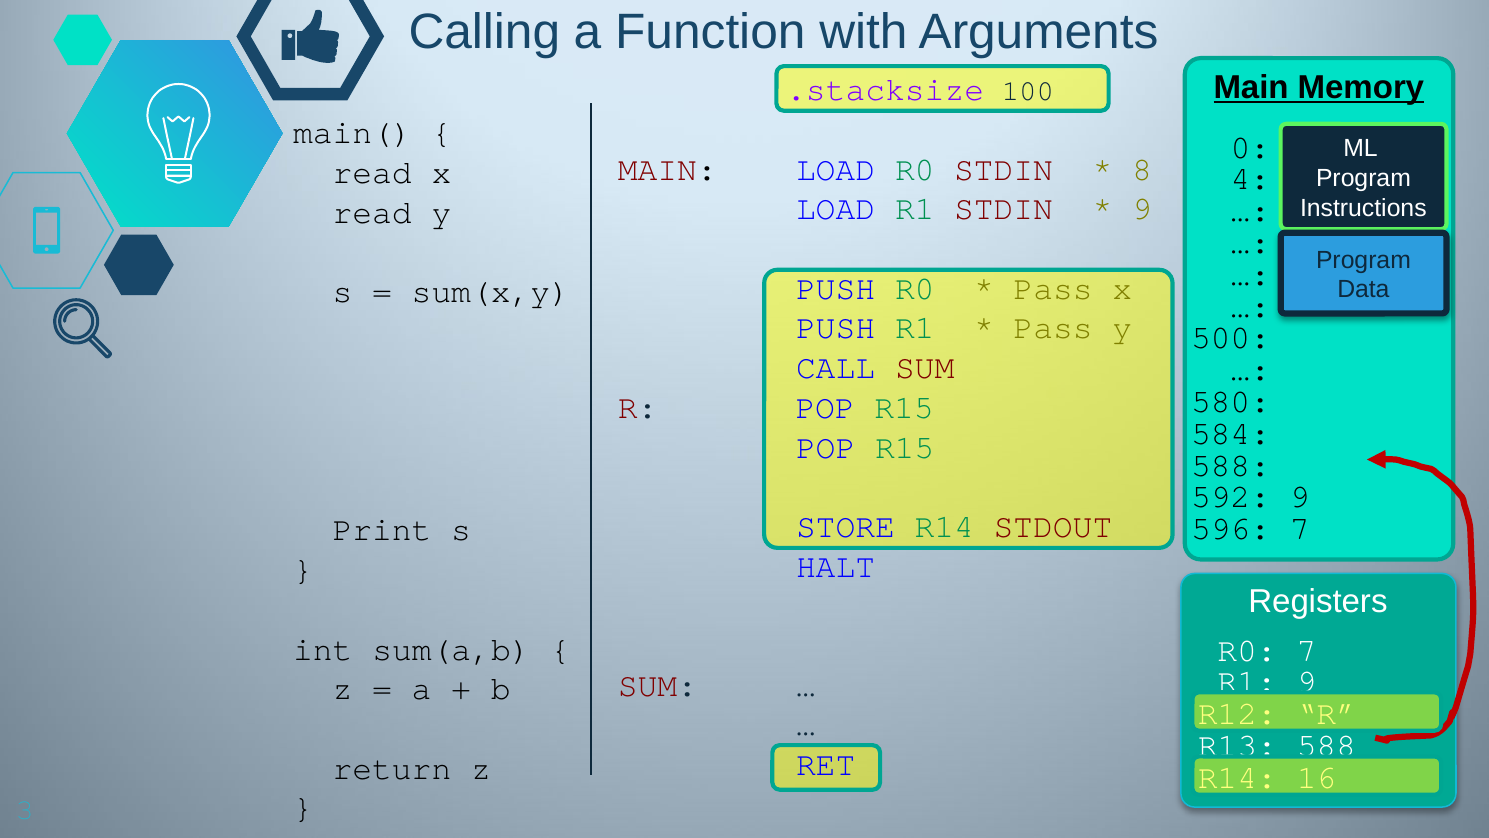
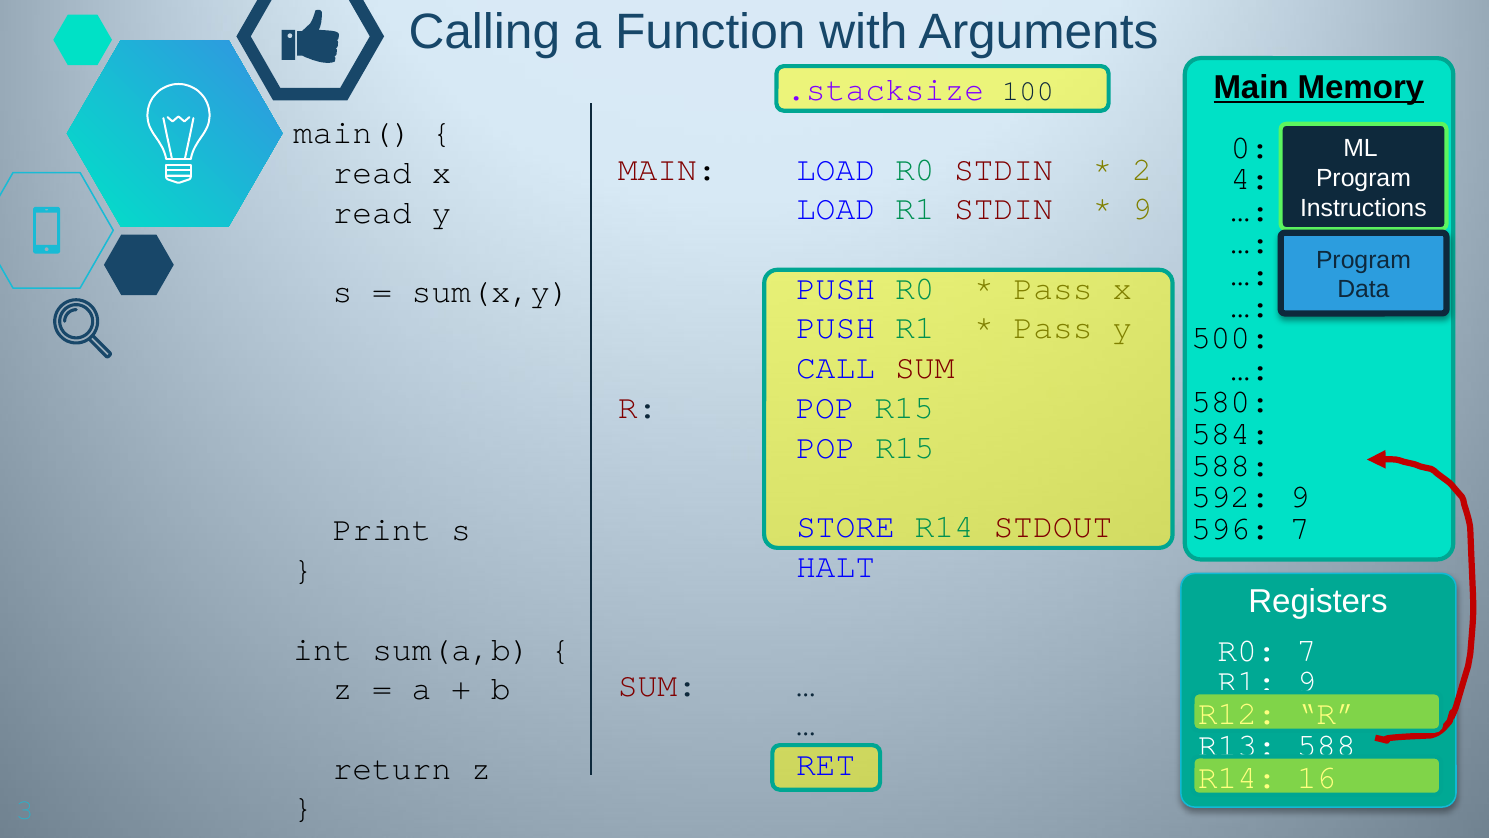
8: 8 -> 2 (1142, 169)
